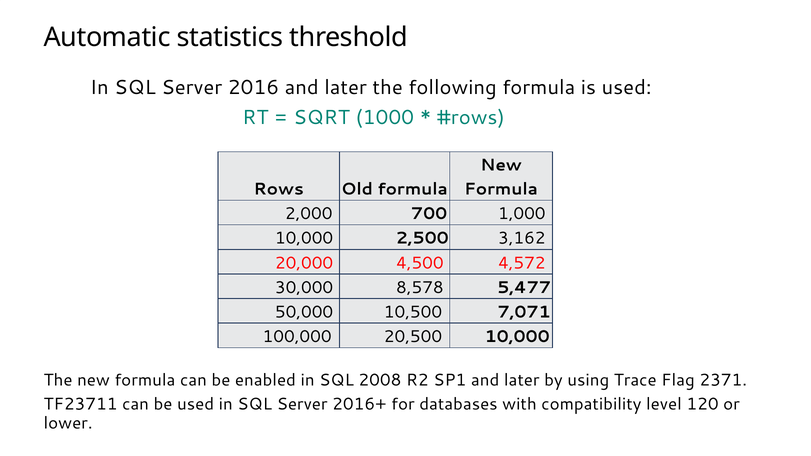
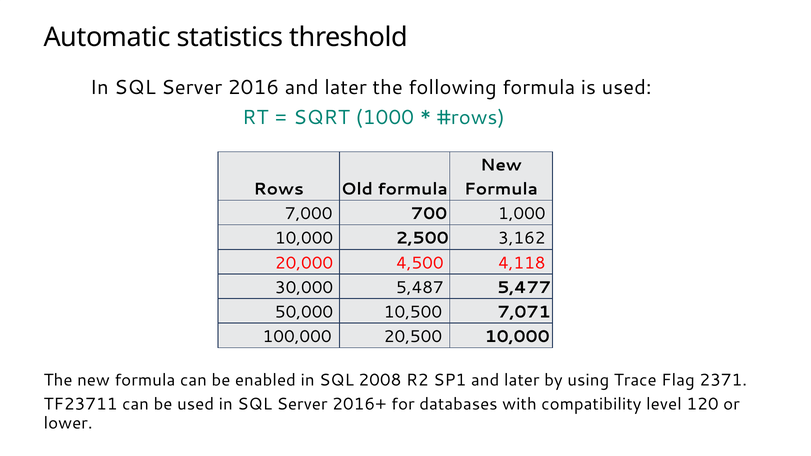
2,000: 2,000 -> 7,000 (309, 214)
4,572: 4,572 -> 4,118 (522, 263)
8,578: 8,578 -> 5,487 (420, 288)
